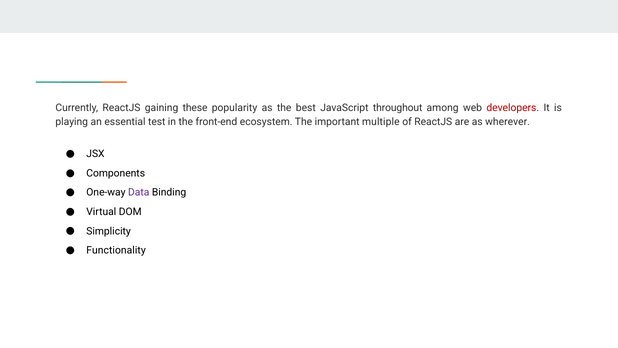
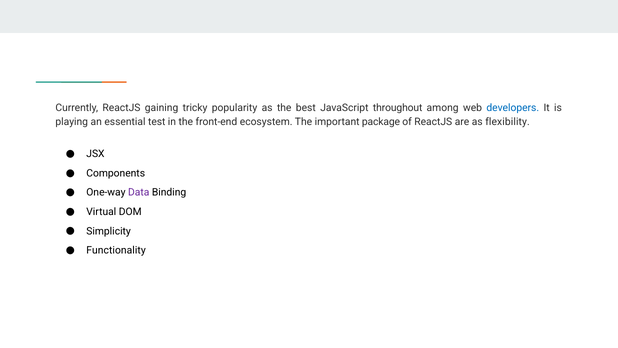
these: these -> tricky (195, 108)
developers colour: red -> blue (513, 108)
multiple: multiple -> package (381, 122)
wherever: wherever -> flexibility (508, 122)
